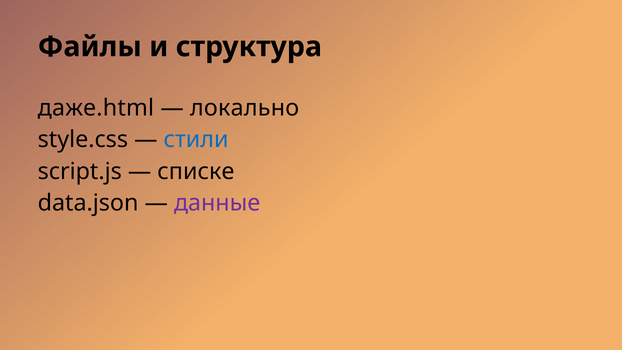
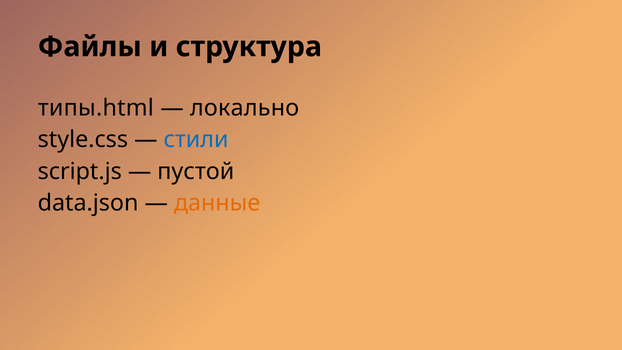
даже.html: даже.html -> типы.html (96, 108)
списке: списке -> пустой (196, 171)
данные colour: purple -> orange (217, 203)
